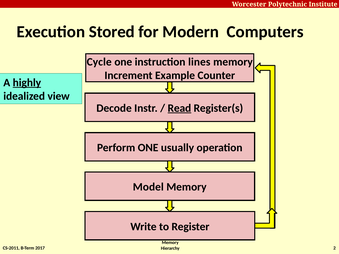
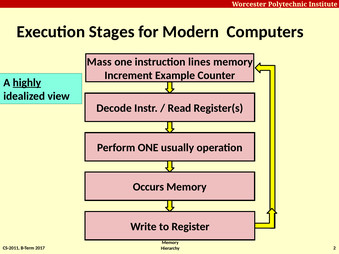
Stored: Stored -> Stages (112, 32)
Cycle: Cycle -> Mass (99, 62)
Read underline: present -> none (179, 108)
Model: Model -> Occurs (148, 187)
